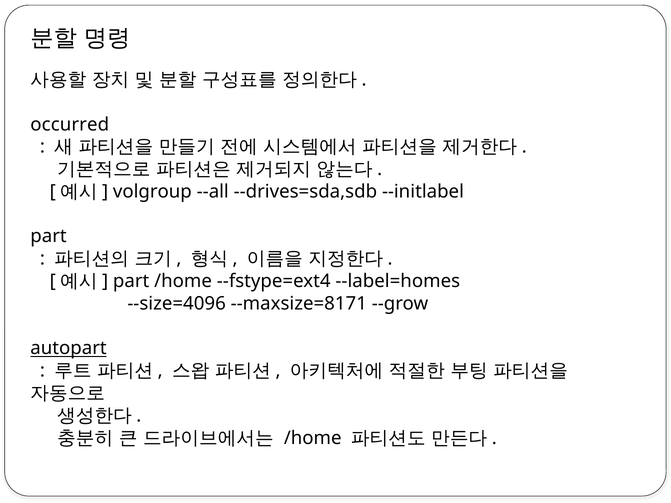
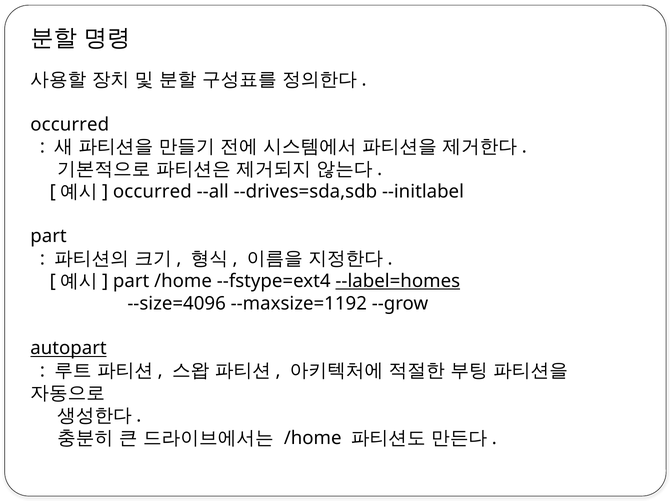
volgroup: volgroup -> occurred (152, 192)
--label=homes underline: none -> present (398, 281)
--maxsize=8171: --maxsize=8171 -> --maxsize=1192 (299, 304)
